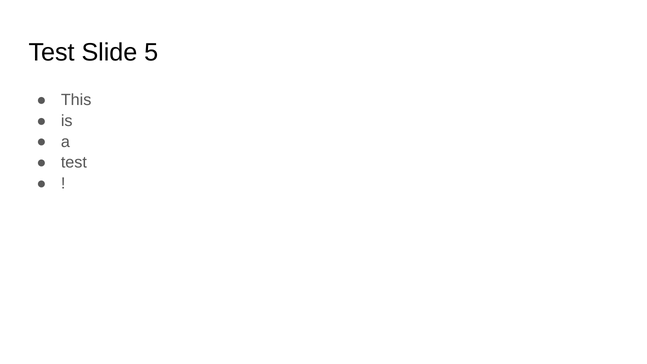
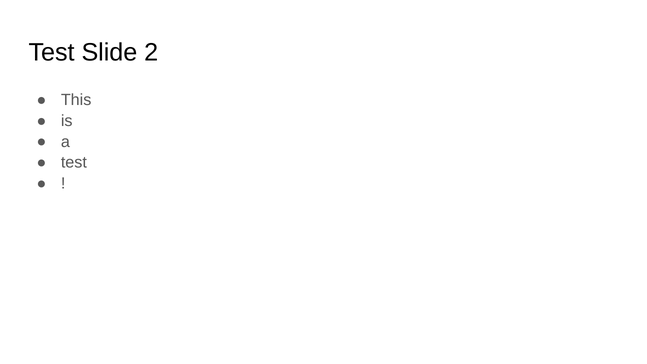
5: 5 -> 2 (151, 52)
